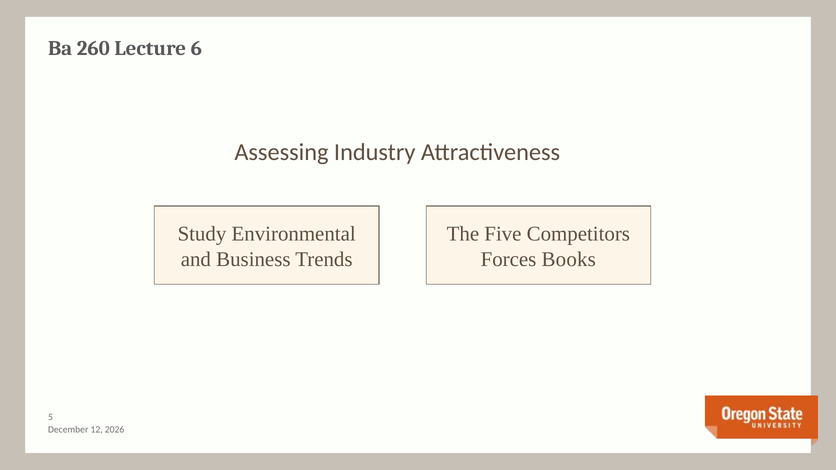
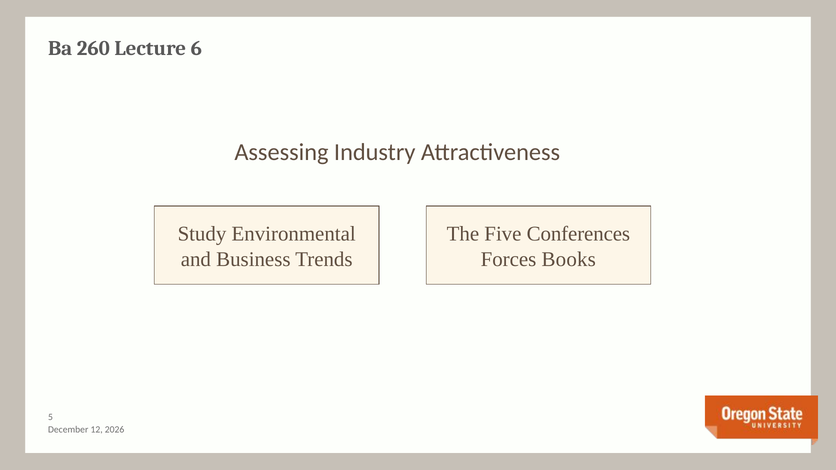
Competitors: Competitors -> Conferences (578, 234)
